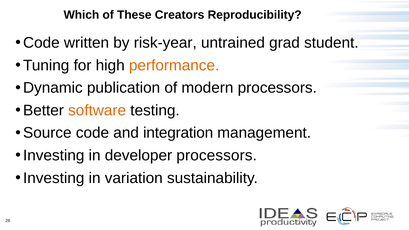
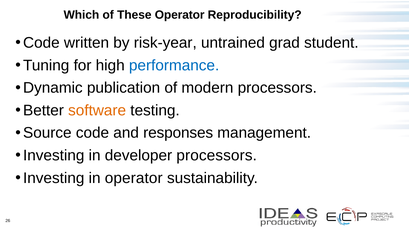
These Creators: Creators -> Operator (180, 15)
performance colour: orange -> blue (174, 65)
integration: integration -> responses (178, 133)
in variation: variation -> operator (134, 178)
